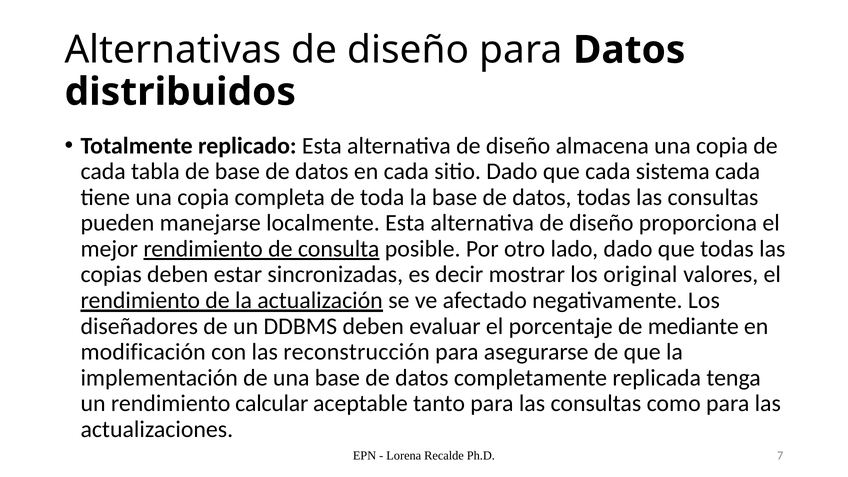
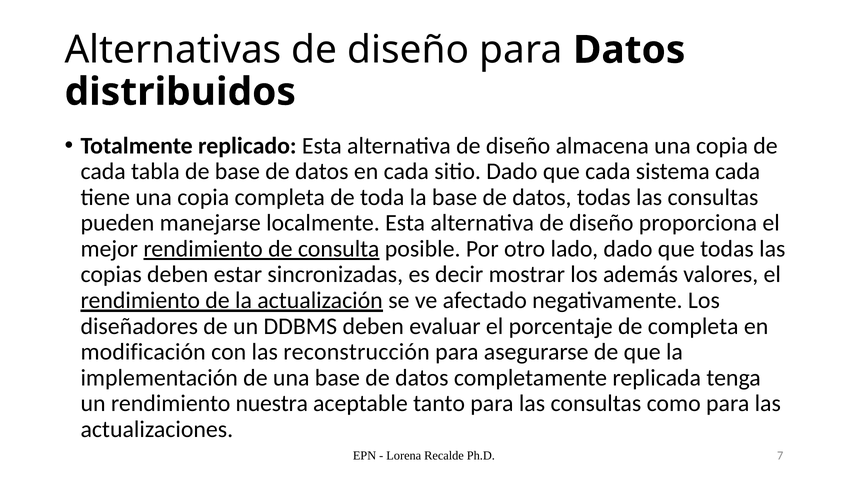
original: original -> además (641, 275)
de mediante: mediante -> completa (693, 326)
calcular: calcular -> nuestra (272, 404)
